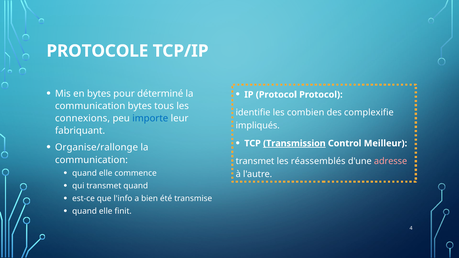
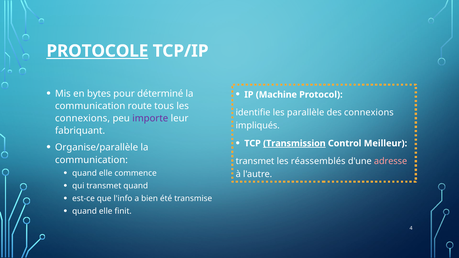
PROTOCOLE underline: none -> present (97, 51)
IP Protocol: Protocol -> Machine (276, 95)
communication bytes: bytes -> route (140, 106)
combien: combien -> parallèle (306, 113)
des complexifie: complexifie -> connexions (369, 113)
importe colour: blue -> purple (150, 119)
Organise/rallonge: Organise/rallonge -> Organise/parallèle (97, 148)
